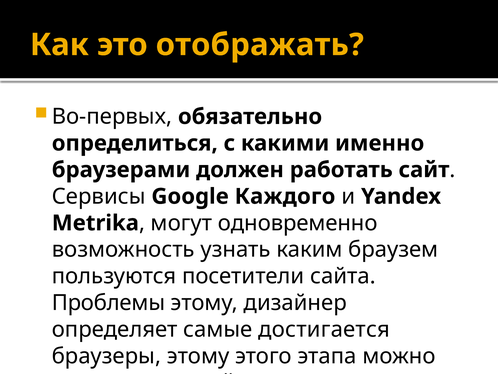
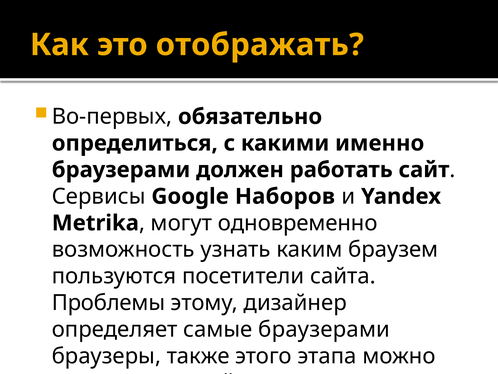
Каждого: Каждого -> Наборов (285, 196)
самые достигается: достигается -> браузерами (324, 329)
браузеры этому: этому -> также (198, 356)
